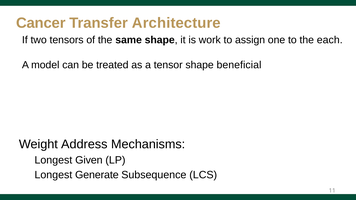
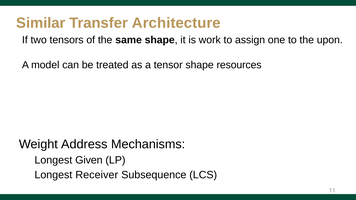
Cancer: Cancer -> Similar (41, 23)
each: each -> upon (330, 40)
beneficial: beneficial -> resources (239, 65)
Generate: Generate -> Receiver (97, 175)
